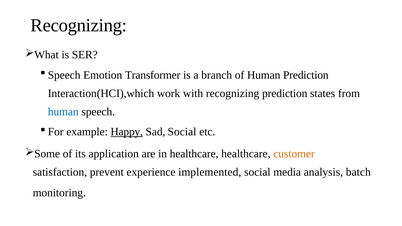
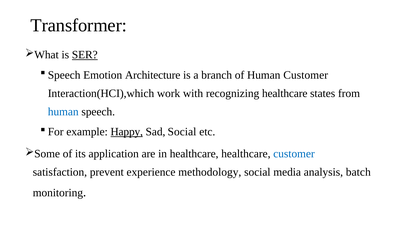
Recognizing: Recognizing -> Transformer (79, 25)
SER underline: none -> present (85, 55)
Transformer: Transformer -> Architecture (153, 75)
Human Prediction: Prediction -> Customer (306, 75)
recognizing prediction: prediction -> healthcare (285, 93)
customer colour: orange -> blue (294, 154)
implemented: implemented -> methodology (210, 172)
